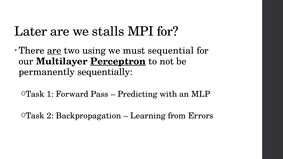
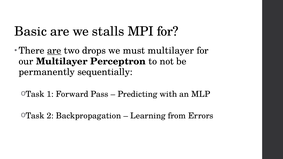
Later: Later -> Basic (31, 31)
using: using -> drops (94, 51)
must sequential: sequential -> multilayer (171, 51)
Perceptron underline: present -> none (118, 61)
